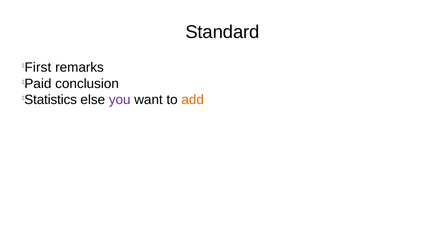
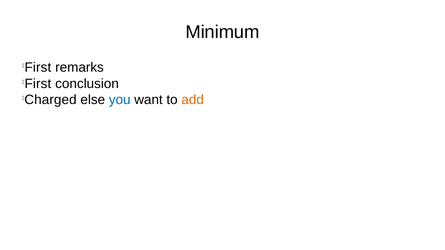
Standard: Standard -> Minimum (222, 32)
Paid: Paid -> First (38, 84)
Statistics: Statistics -> Charged (51, 100)
you colour: purple -> blue (120, 100)
